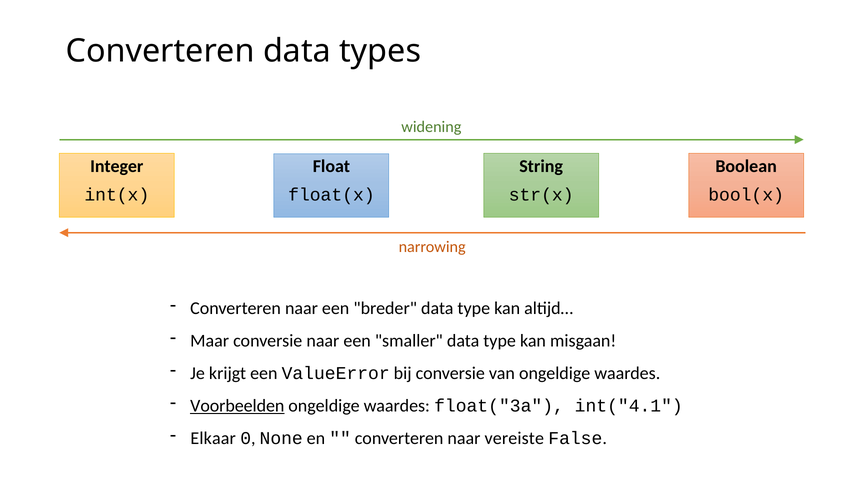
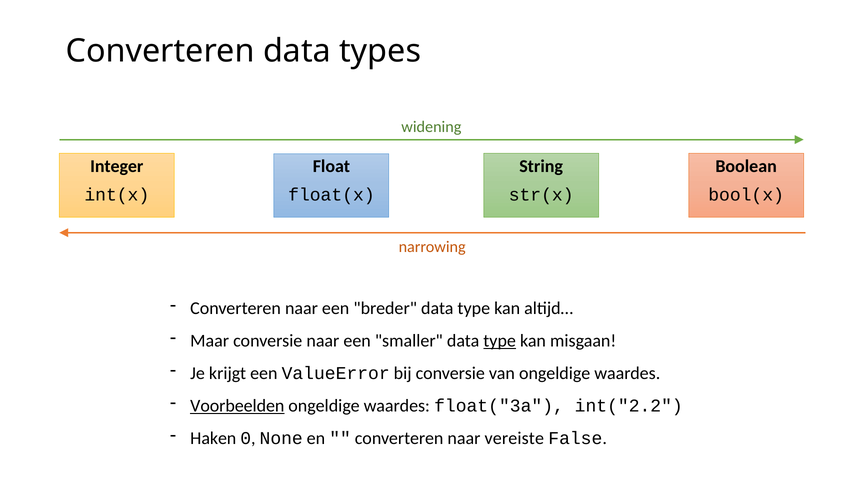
type underline: none -> present (500, 340)
int("4.1: int("4.1 -> int("2.2 (629, 405)
Elkaar: Elkaar -> Haken (213, 438)
